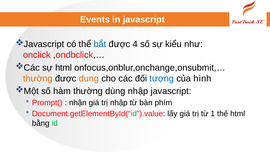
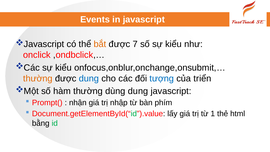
bắt colour: blue -> orange (100, 44)
4: 4 -> 7 (135, 44)
html: html -> kiểu (64, 68)
dung colour: orange -> blue (89, 78)
hình: hình -> triển (202, 78)
dùng nhập: nhập -> dung (138, 91)
